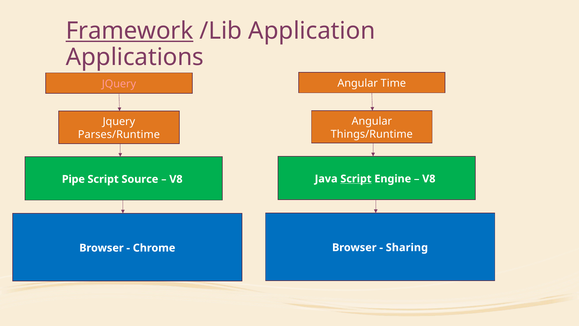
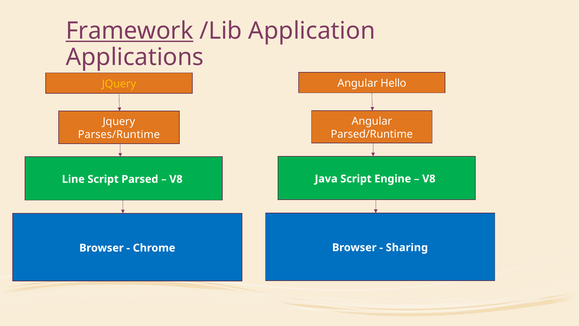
Time: Time -> Hello (393, 83)
JQuery colour: pink -> yellow (119, 84)
Things/Runtime: Things/Runtime -> Parsed/Runtime (372, 134)
Script underline: present -> none (356, 179)
Pipe: Pipe -> Line (73, 179)
Source: Source -> Parsed (140, 179)
